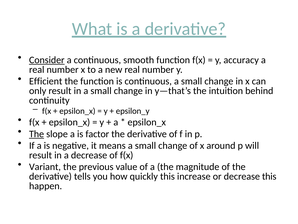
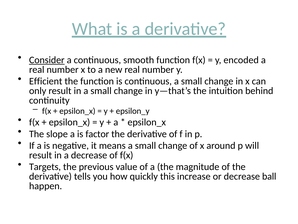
accuracy: accuracy -> encoded (241, 60)
The underline: present -> none (37, 134)
Variant: Variant -> Targets (45, 166)
decrease this: this -> ball (269, 176)
